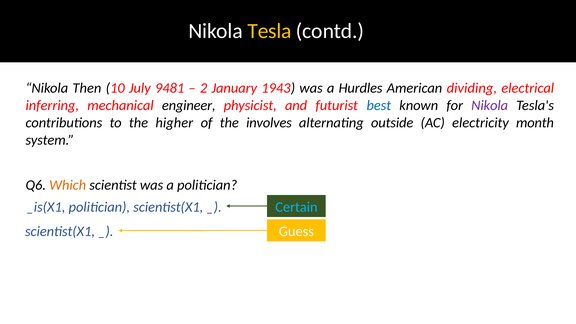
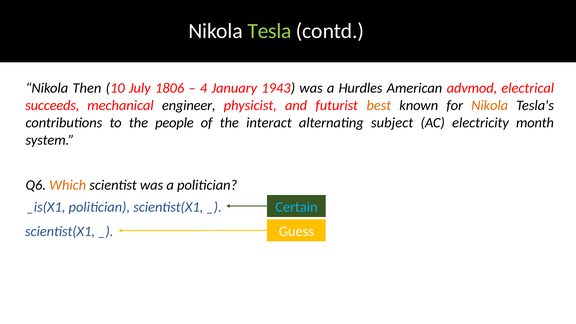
Tesla colour: yellow -> light green (270, 31)
9481: 9481 -> 1806 (170, 88)
2: 2 -> 4 (204, 88)
dividing: dividing -> advmod (472, 88)
inferring: inferring -> succeeds (52, 105)
best colour: blue -> orange (379, 105)
Nikola colour: purple -> orange (490, 105)
higher: higher -> people (174, 123)
involves: involves -> interact (269, 123)
outside: outside -> subject (392, 123)
